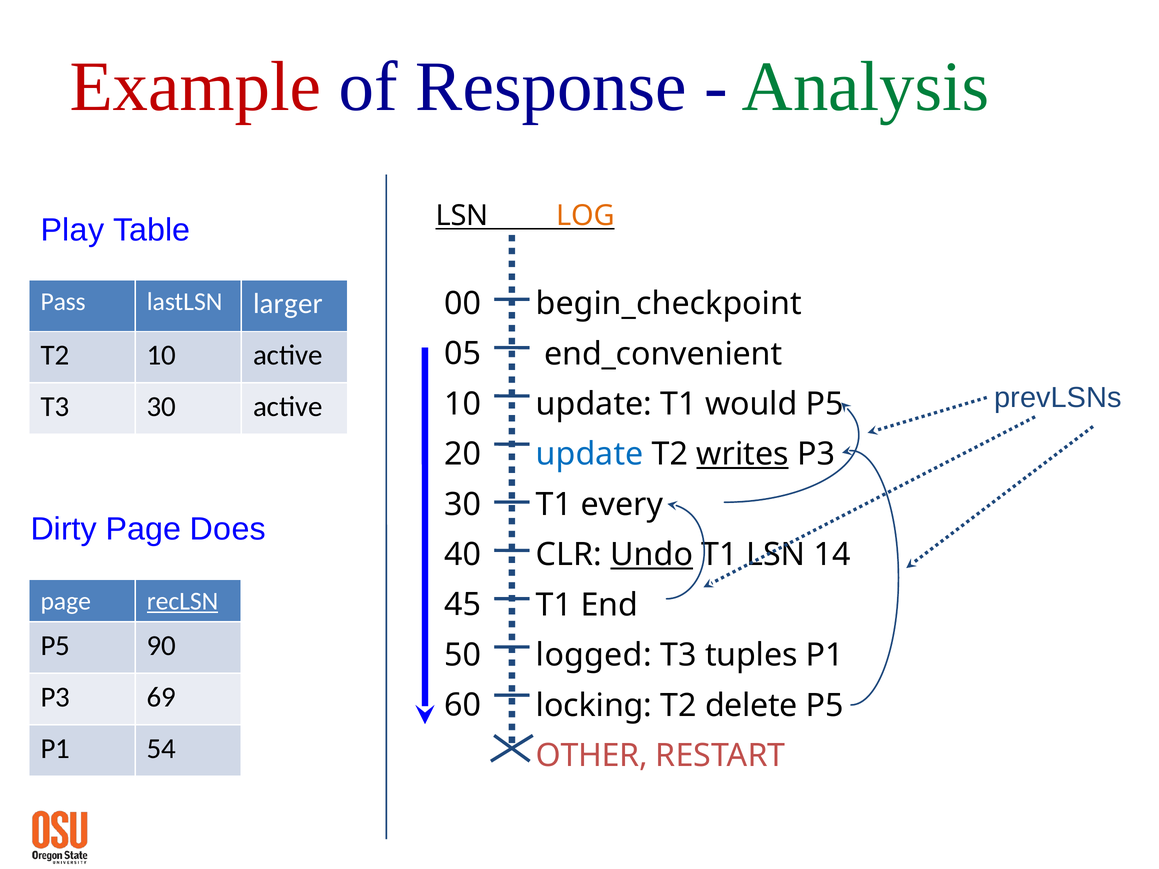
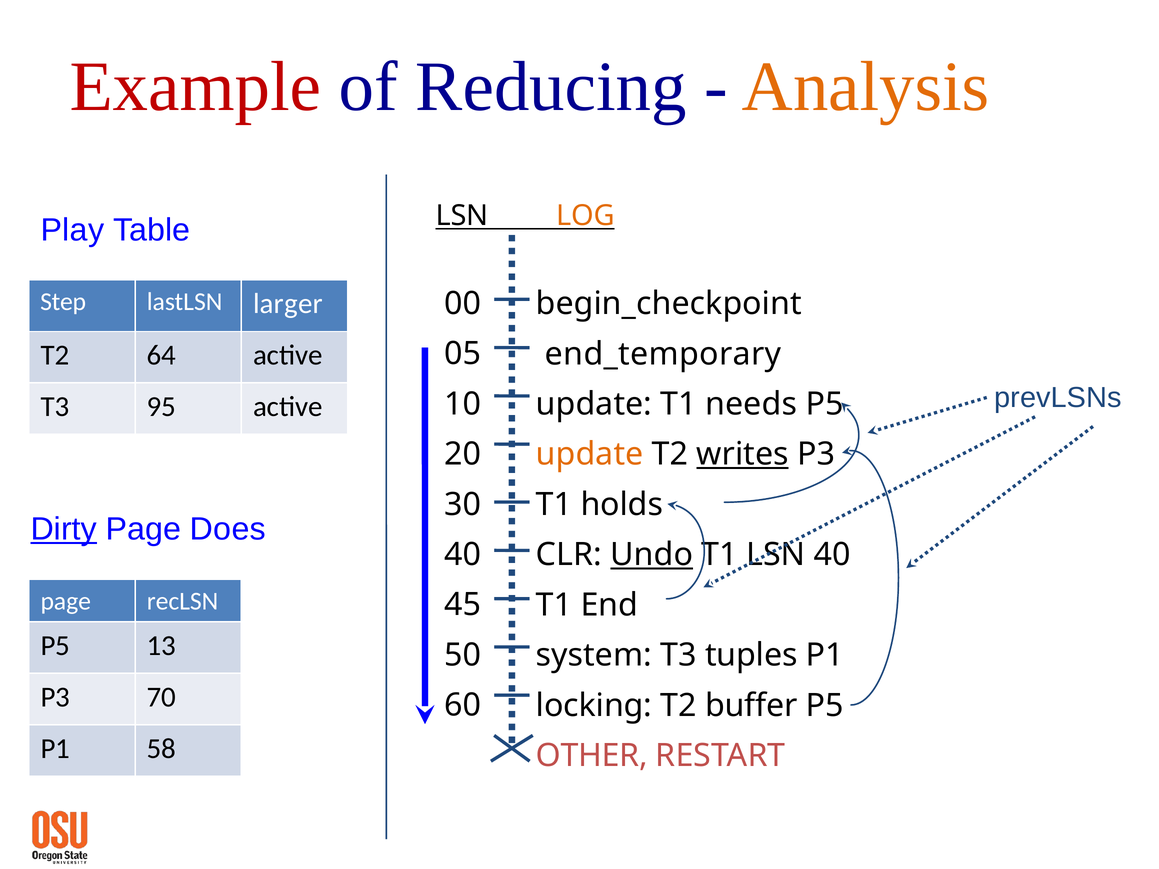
Response: Response -> Reducing (551, 87)
Analysis colour: green -> orange (866, 87)
Pass: Pass -> Step (63, 302)
T2 10: 10 -> 64 (161, 355)
end_convenient: end_convenient -> end_temporary (663, 354)
T3 30: 30 -> 95 (161, 407)
would: would -> needs (751, 404)
update colour: blue -> orange (590, 454)
every: every -> holds (622, 505)
Dirty underline: none -> present (64, 529)
LSN 14: 14 -> 40 (832, 555)
recLSN underline: present -> none (183, 601)
90: 90 -> 13 (161, 646)
logged: logged -> system (594, 655)
69: 69 -> 70 (161, 697)
delete: delete -> buffer (751, 706)
54: 54 -> 58 (161, 749)
